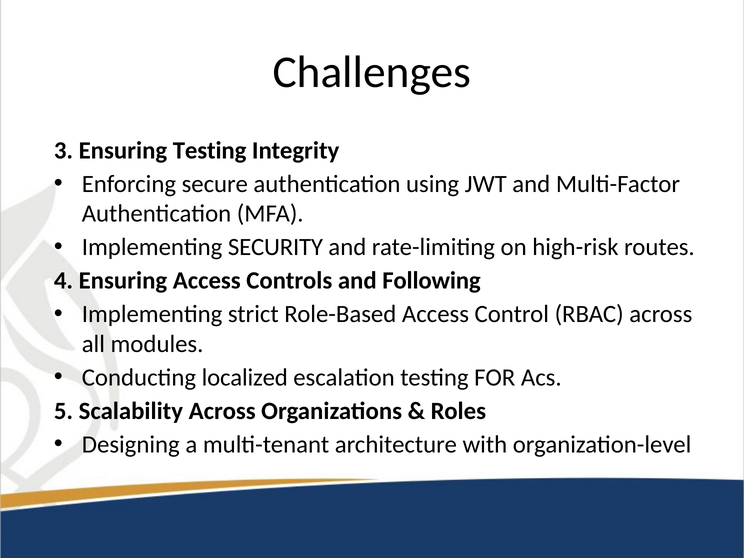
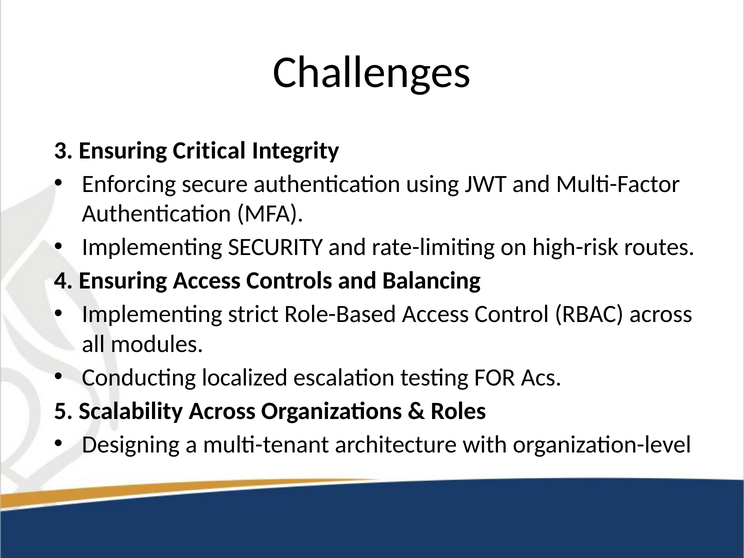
Ensuring Testing: Testing -> Critical (209, 151)
Following: Following -> Balancing (431, 281)
